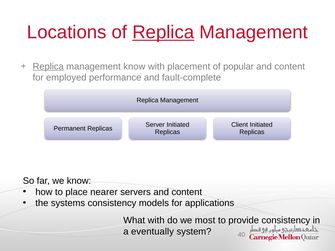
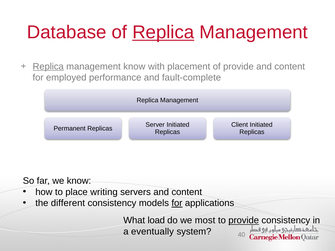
Locations: Locations -> Database (67, 32)
of popular: popular -> provide (238, 67)
nearer: nearer -> writing (104, 192)
systems: systems -> different (68, 203)
for underline: none -> present (177, 203)
What with: with -> load (156, 221)
provide underline: none -> present (244, 221)
